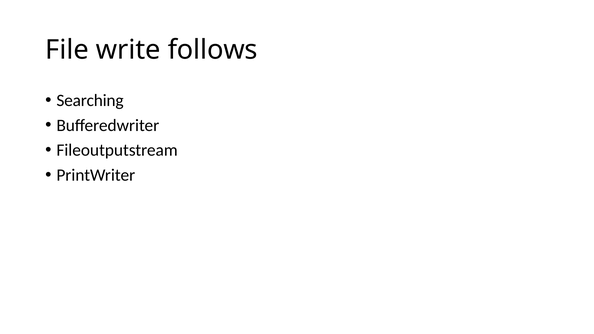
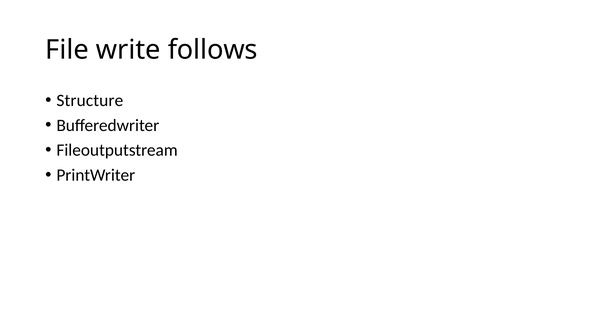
Searching: Searching -> Structure (90, 100)
